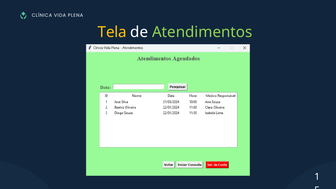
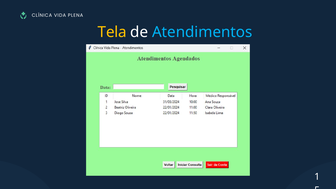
Atendimentos colour: light green -> light blue (202, 32)
